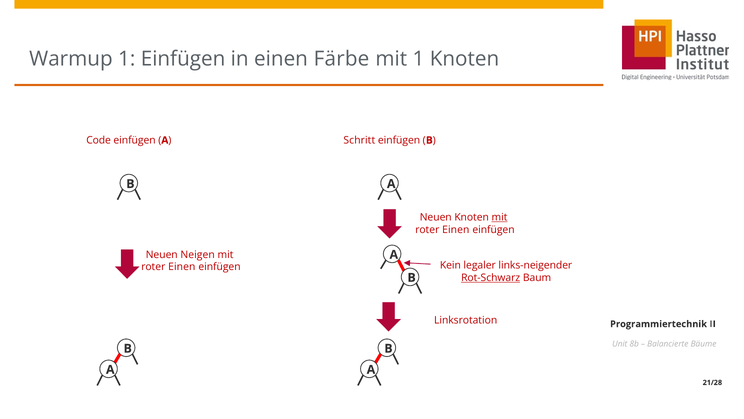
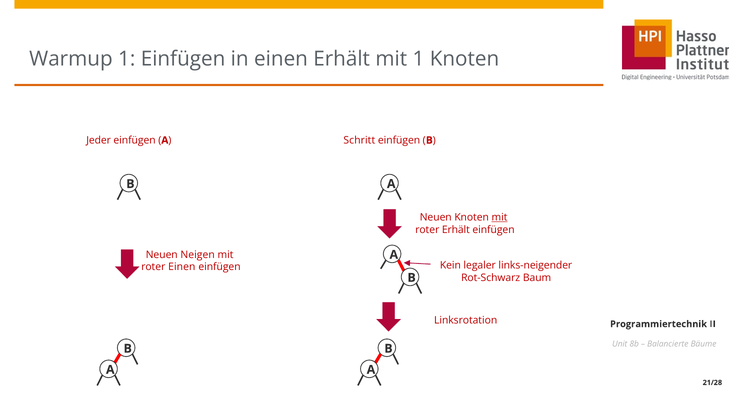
einen Färbe: Färbe -> Erhält (342, 59)
Code: Code -> Jeder (99, 140)
Einen: Einen -> Erhält (456, 229)
Rot-Schwarz underline: present -> none (491, 277)
